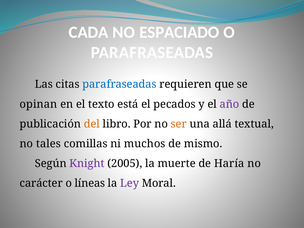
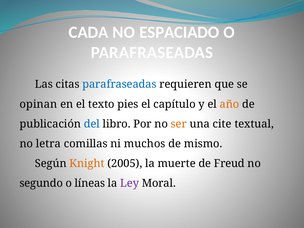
está: está -> pies (128, 104)
pecados: pecados -> capítulo (175, 104)
año colour: purple -> orange (229, 104)
del colour: orange -> blue (92, 124)
allá: allá -> cite (222, 124)
tales: tales -> letra (48, 144)
Knight colour: purple -> orange (87, 164)
Haría: Haría -> Freud (229, 164)
carácter: carácter -> segundo (41, 183)
